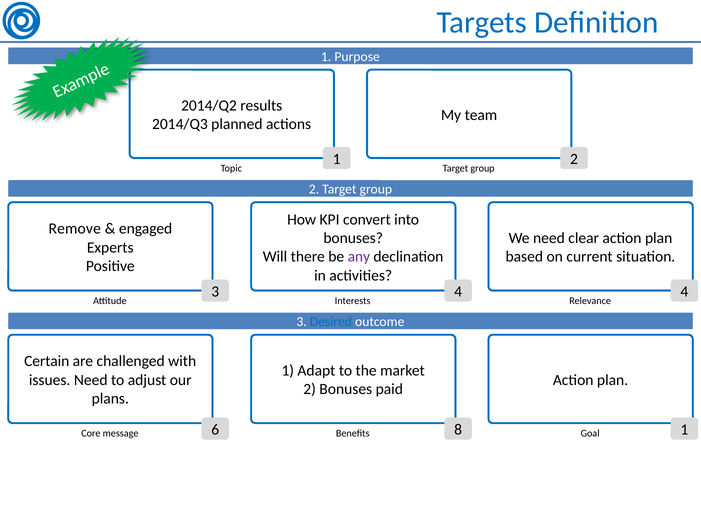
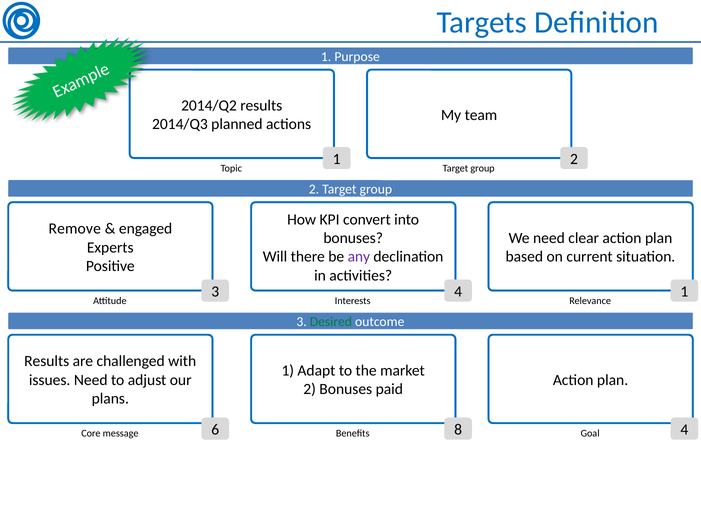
4 4: 4 -> 1 (684, 292)
Desired colour: blue -> green (331, 322)
Certain: Certain -> Results (47, 361)
8 1: 1 -> 4 (684, 430)
